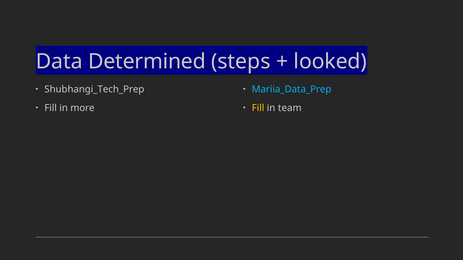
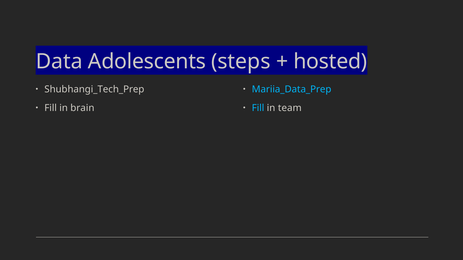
Determined: Determined -> Adolescents (147, 62)
looked: looked -> hosted (330, 62)
more: more -> brain (82, 108)
Fill colour: yellow -> light blue (258, 108)
